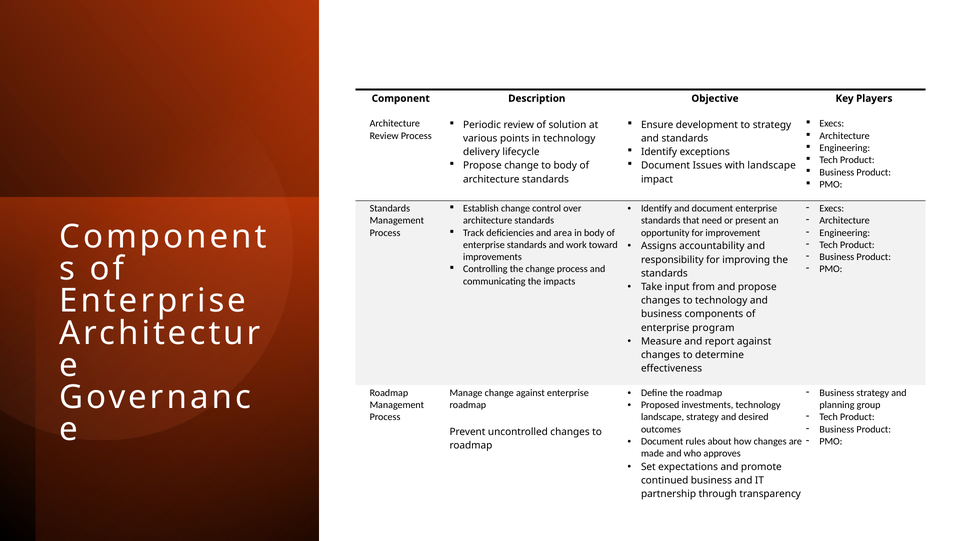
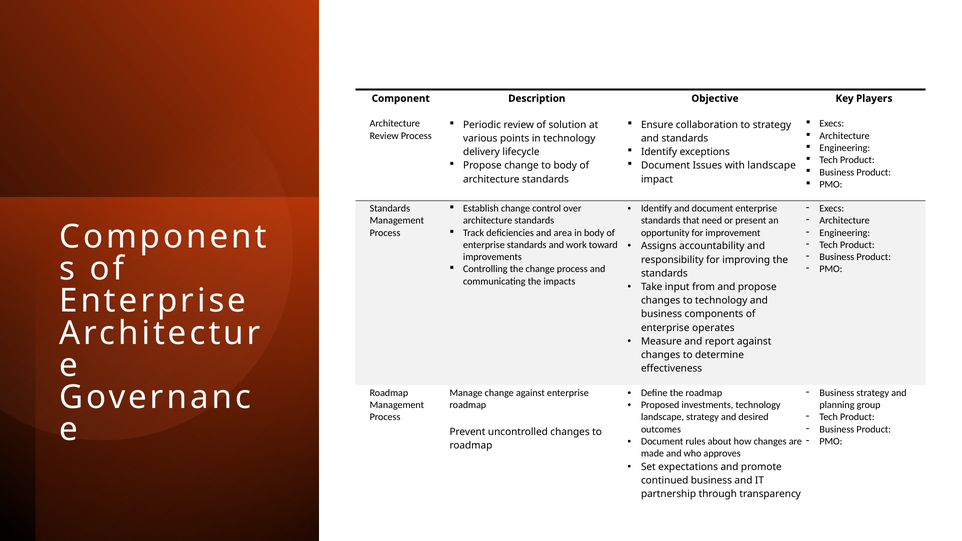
development: development -> collaboration (707, 125)
program: program -> operates (713, 328)
